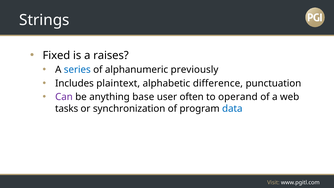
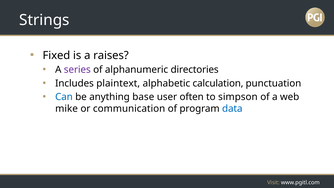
series colour: blue -> purple (77, 70)
previously: previously -> directories (195, 70)
difference: difference -> calculation (218, 83)
Can colour: purple -> blue (64, 97)
operand: operand -> simpson (238, 97)
tasks: tasks -> mike (67, 109)
synchronization: synchronization -> communication (129, 109)
